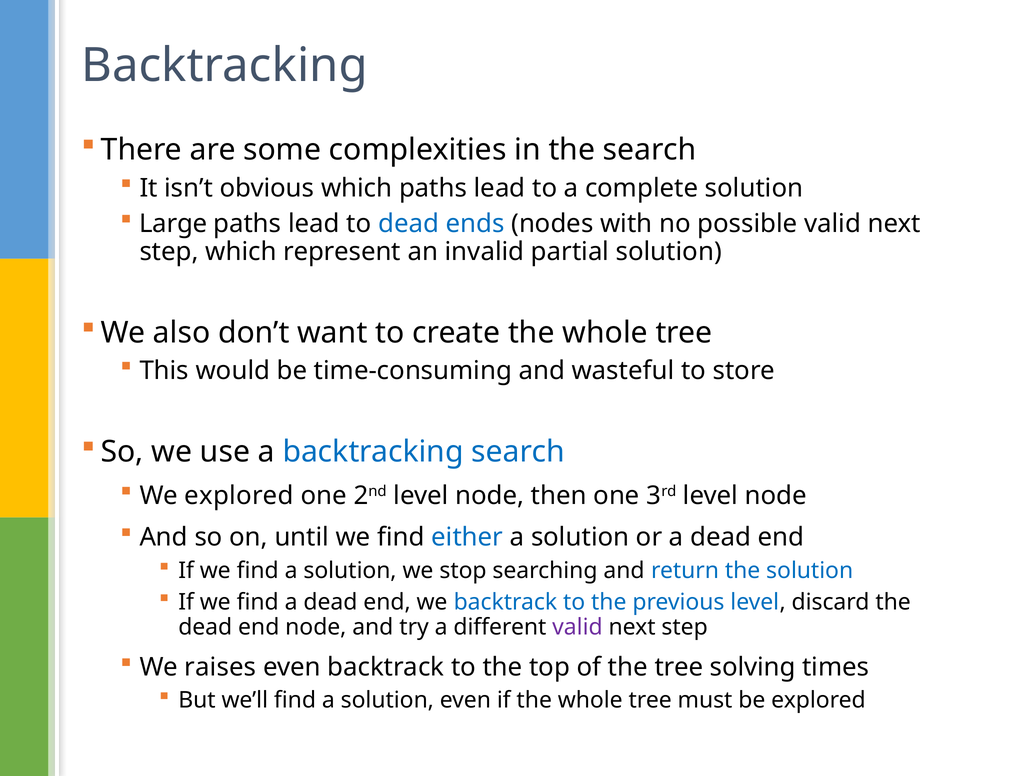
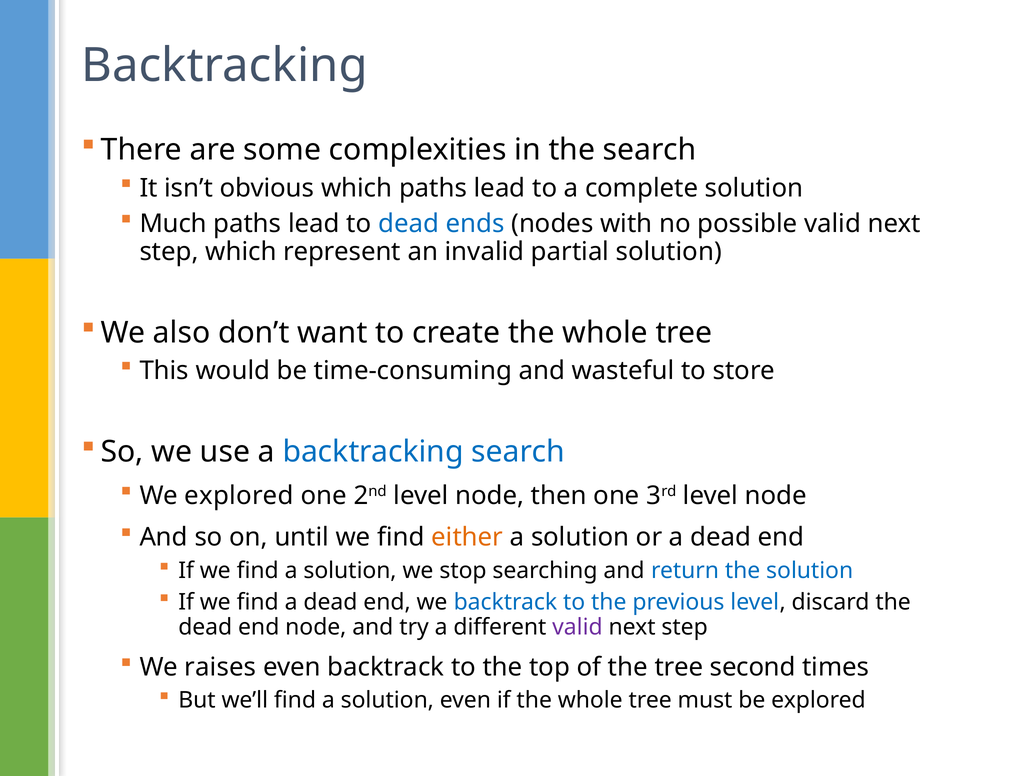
Large: Large -> Much (173, 224)
either colour: blue -> orange (467, 537)
solving: solving -> second (753, 667)
